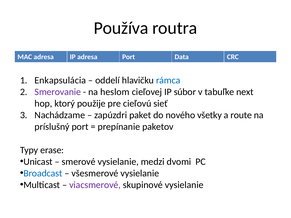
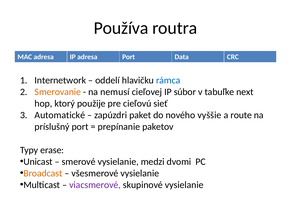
Enkapsulácia: Enkapsulácia -> Internetwork (60, 80)
Smerovanie colour: purple -> orange (58, 92)
heslom: heslom -> nemusí (115, 92)
Nachádzame: Nachádzame -> Automatické (60, 115)
všetky: všetky -> vyššie (209, 115)
Broadcast colour: blue -> orange (43, 174)
